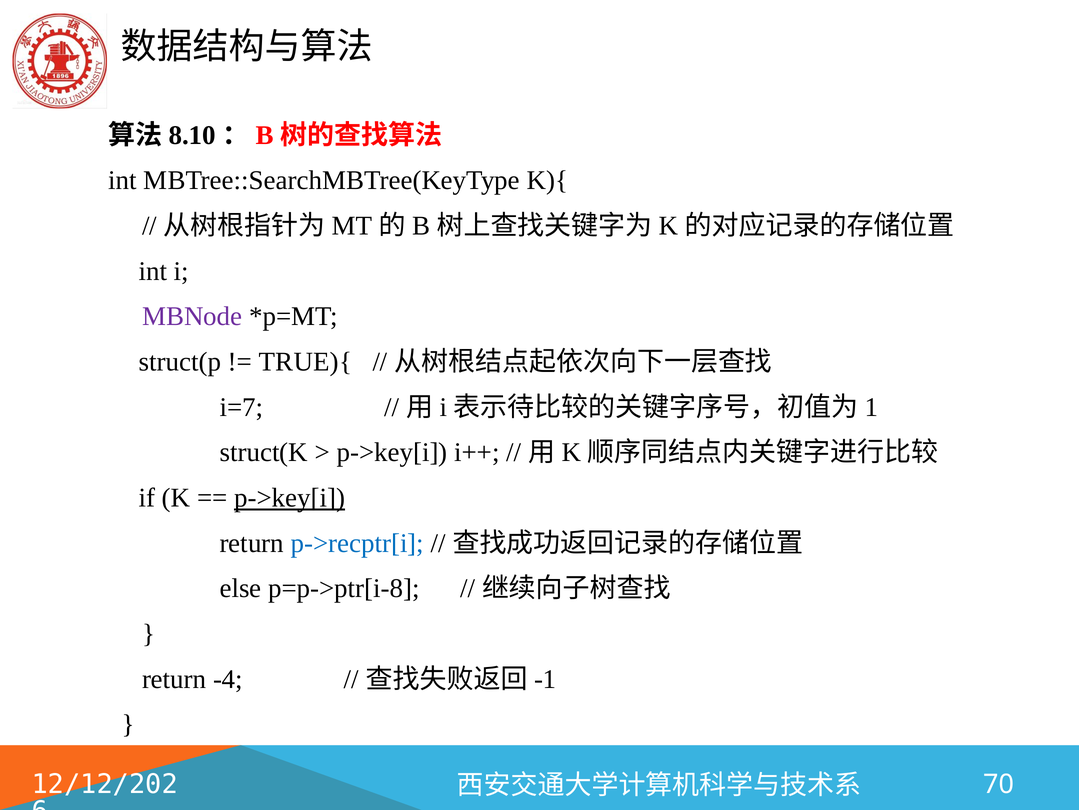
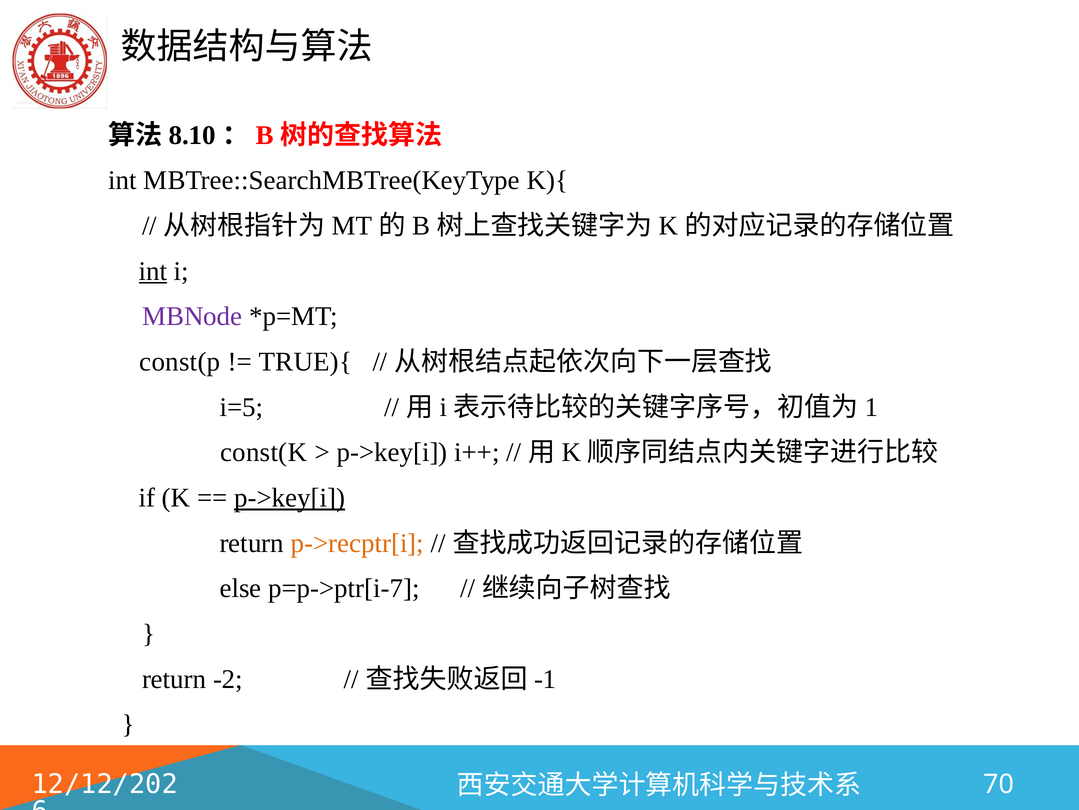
int underline: none -> present (153, 271)
struct(p: struct(p -> const(p (180, 362)
i=7: i=7 -> i=5 (241, 407)
struct(K: struct(K -> const(K (264, 452)
p->recptr[i colour: blue -> orange (357, 543)
p=p->ptr[i-8: p=p->ptr[i-8 -> p=p->ptr[i-7 (344, 588)
-4: -4 -> -2 (228, 679)
